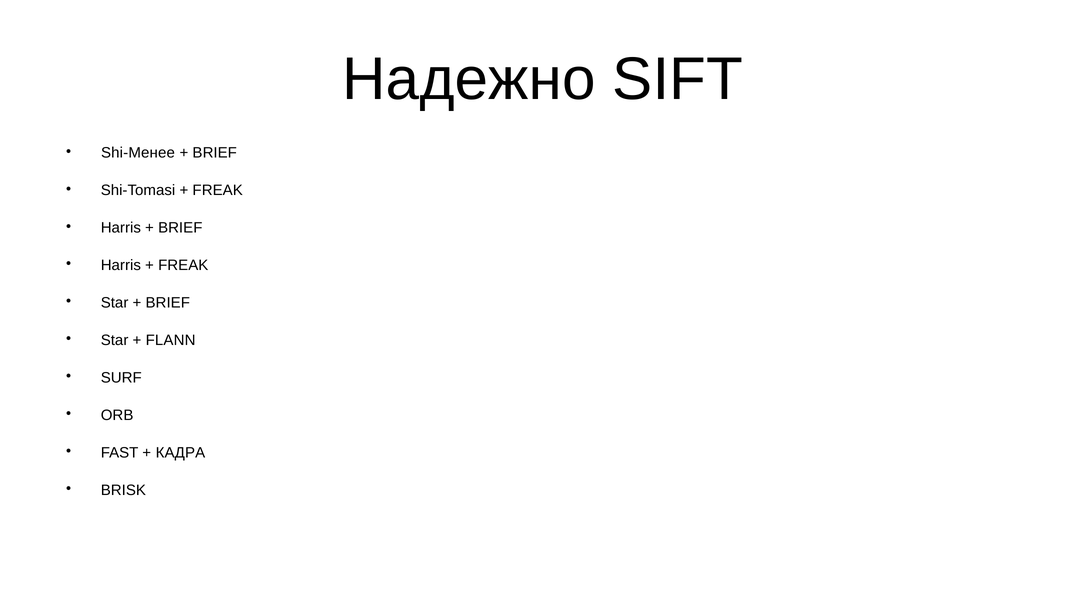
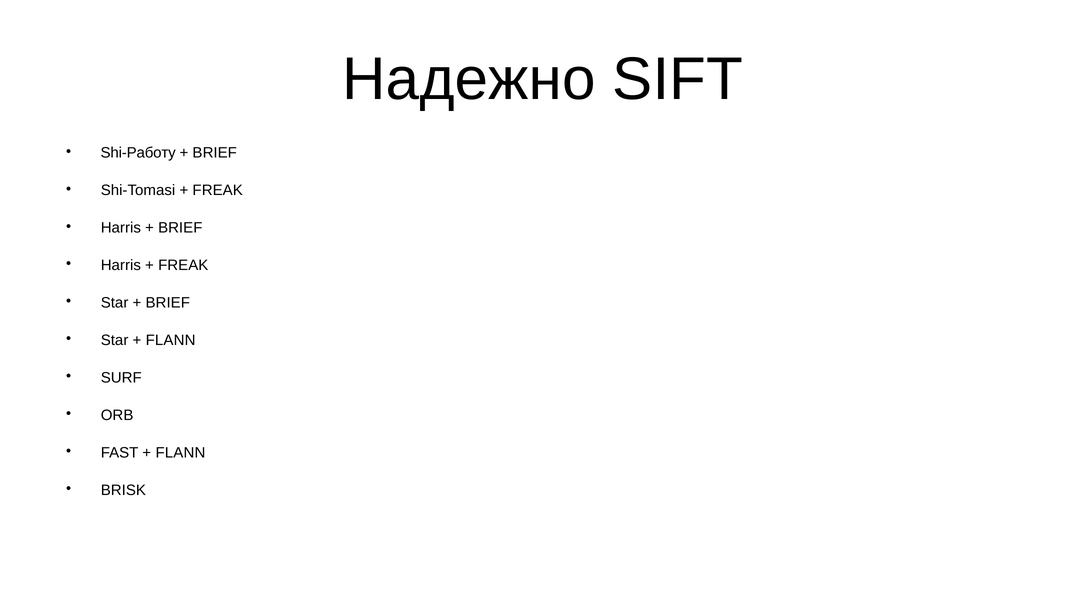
Shi-Менее: Shi-Менее -> Shi-Работу (138, 153)
КАДРА: КАДРА -> FLANN (180, 453)
